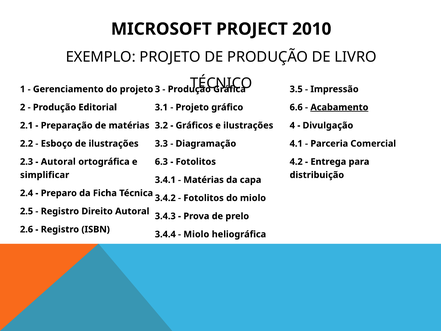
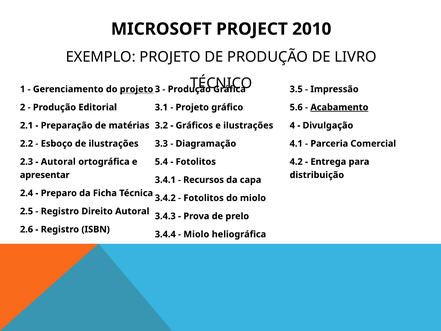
projeto underline: none -> present (137, 89)
6.6: 6.6 -> 5.6 (296, 107)
6.3: 6.3 -> 5.4 (161, 162)
simplificar: simplificar -> apresentar (45, 175)
Matérias: Matérias -> Recursos (204, 180)
